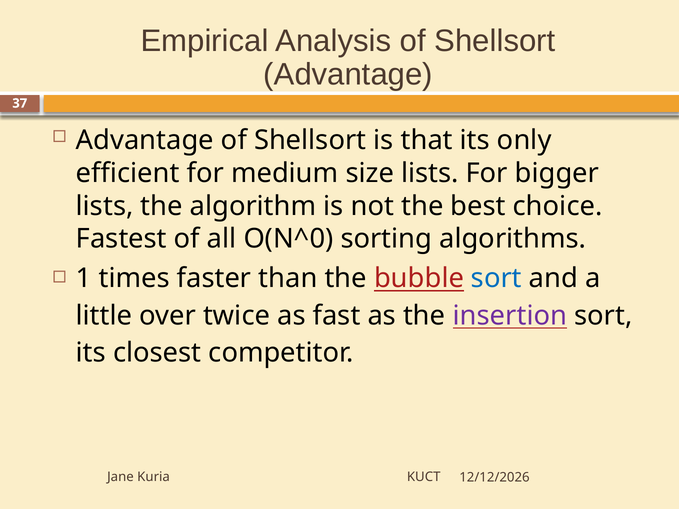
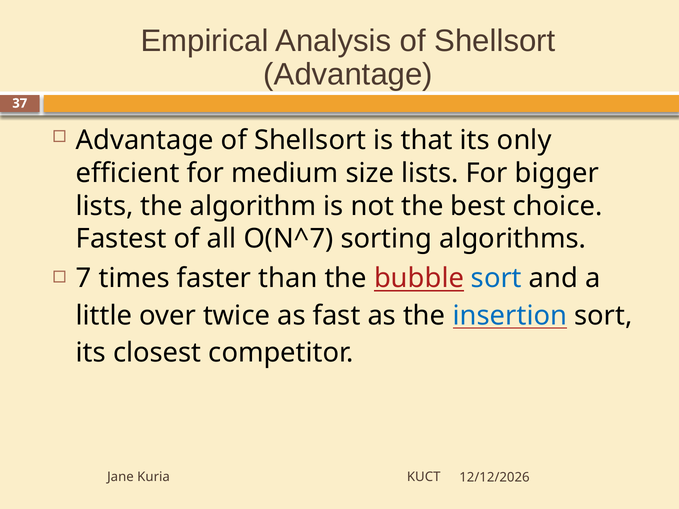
O(N^0: O(N^0 -> O(N^7 (289, 239)
1: 1 -> 7 (84, 278)
insertion colour: purple -> blue (510, 316)
